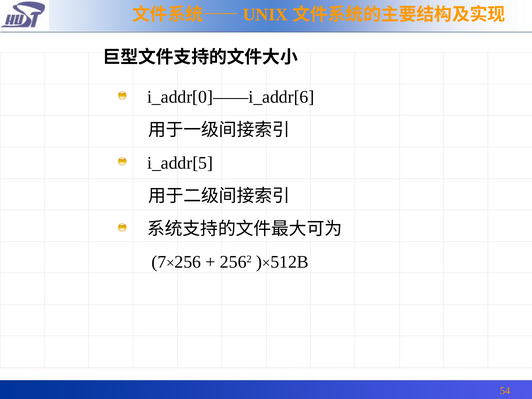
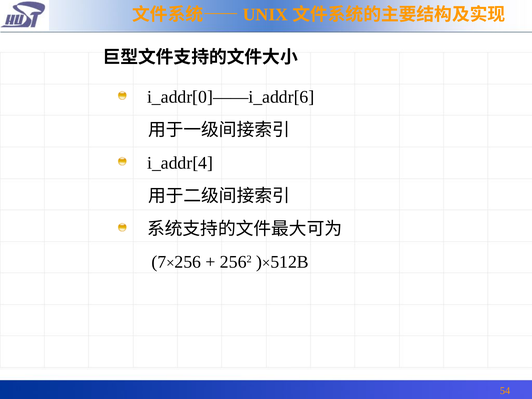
i_addr[5: i_addr[5 -> i_addr[4 (180, 163)
